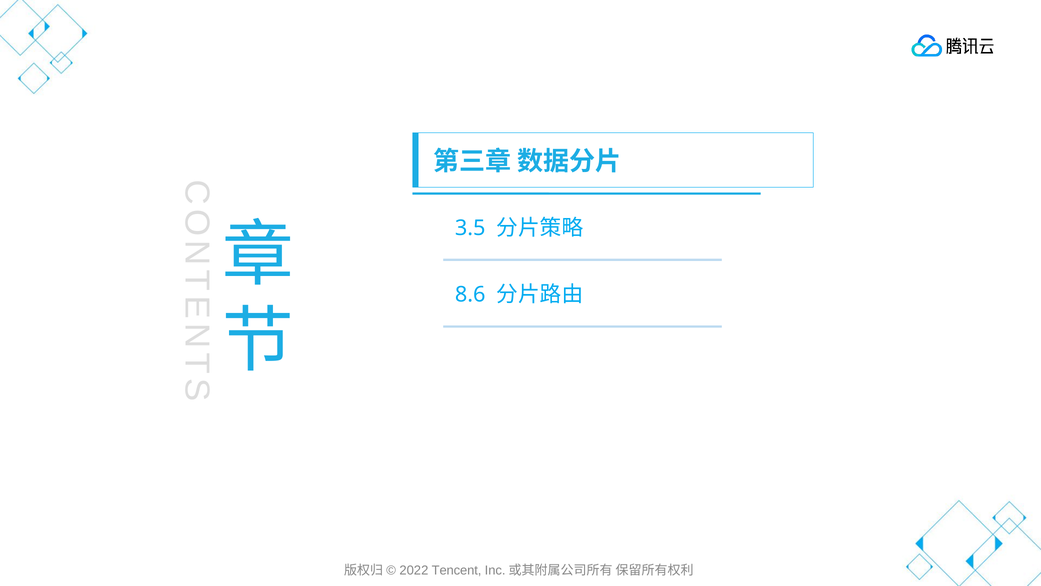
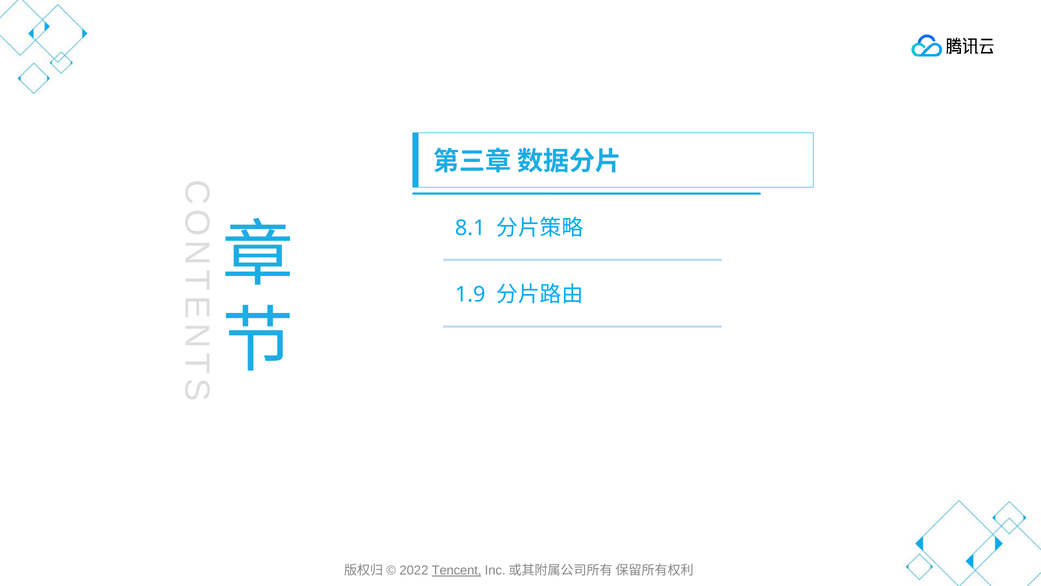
3.5: 3.5 -> 8.1 (470, 228)
8.6: 8.6 -> 1.9 (470, 294)
Tencent underline: none -> present (457, 570)
